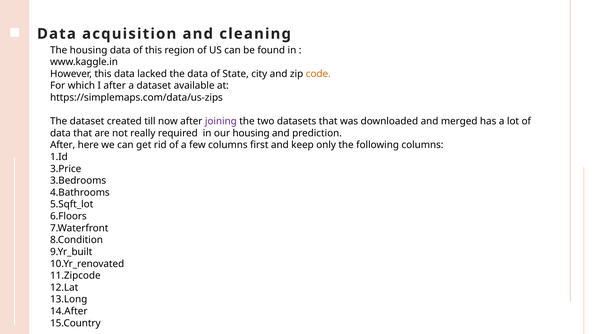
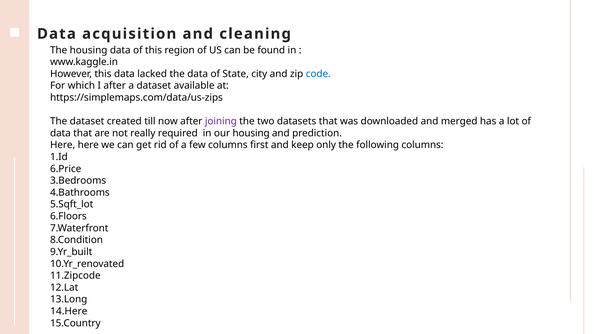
code colour: orange -> blue (318, 74)
After: After -> Here (63, 145)
3.Price: 3.Price -> 6.Price (66, 169)
14.After: 14.After -> 14.Here (69, 311)
